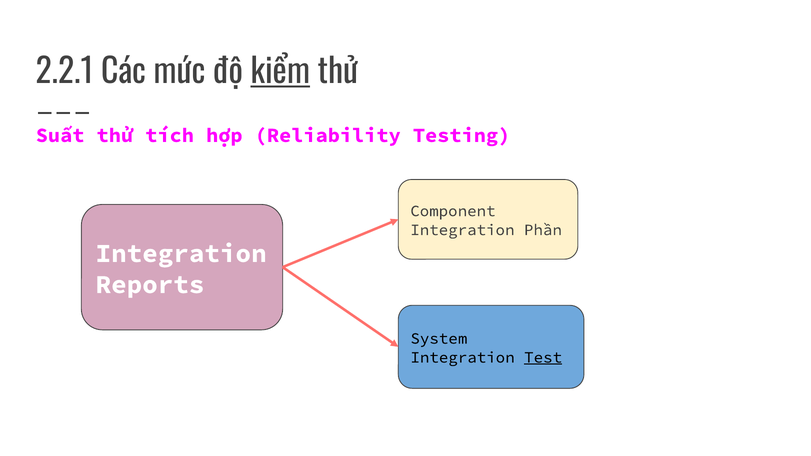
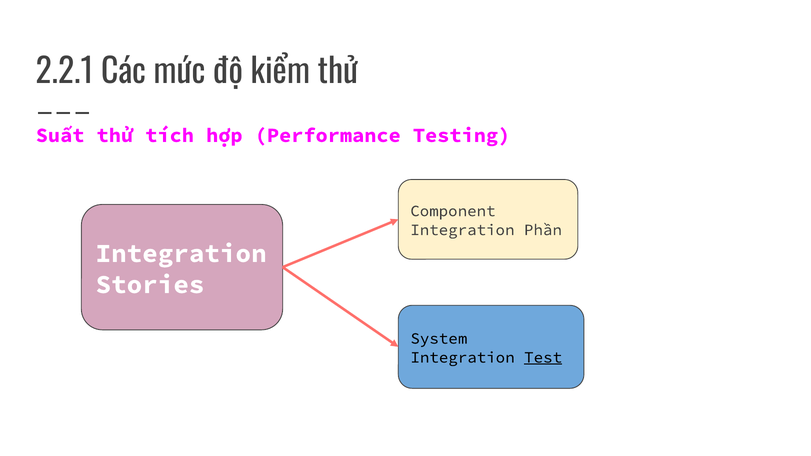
kiểm underline: present -> none (280, 72)
Reliability: Reliability -> Performance (328, 135)
Reports: Reports -> Stories (150, 285)
